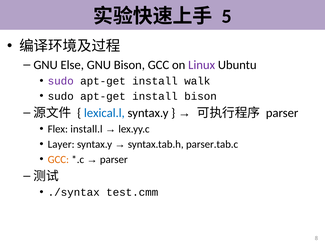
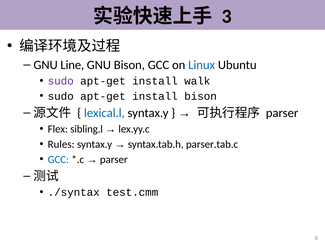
5: 5 -> 3 (227, 16)
Else: Else -> Line (72, 65)
Linux colour: purple -> blue (202, 65)
install.l: install.l -> sibling.l (87, 129)
Layer: Layer -> Rules (61, 144)
GCC colour: orange -> blue (58, 159)
